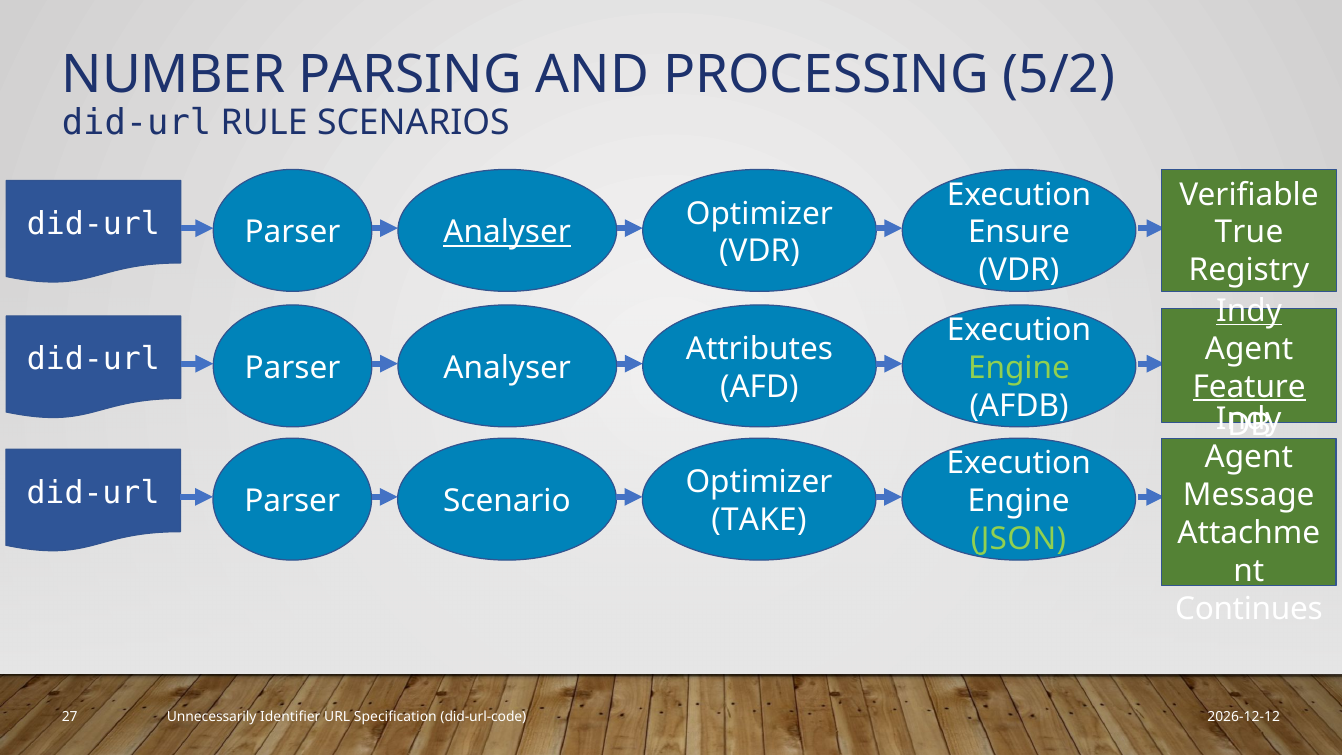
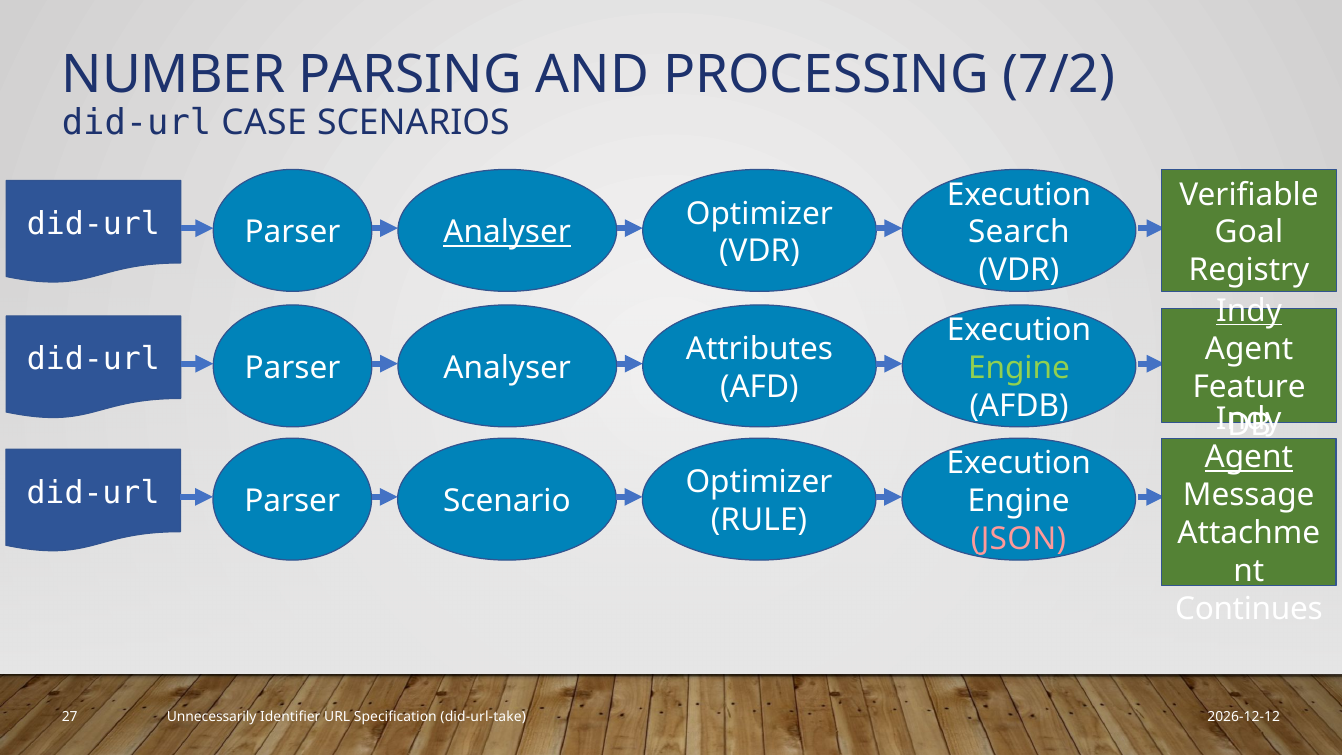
5/2: 5/2 -> 7/2 (1059, 75)
RULE: RULE -> CASE (264, 123)
Ensure: Ensure -> Search (1019, 233)
True: True -> Goal (1249, 233)
Feature underline: present -> none (1249, 387)
Agent underline: none -> present (1249, 457)
TAKE: TAKE -> RULE (759, 520)
JSON colour: light green -> pink (1019, 539)
did-url-code: did-url-code -> did-url-take (483, 717)
